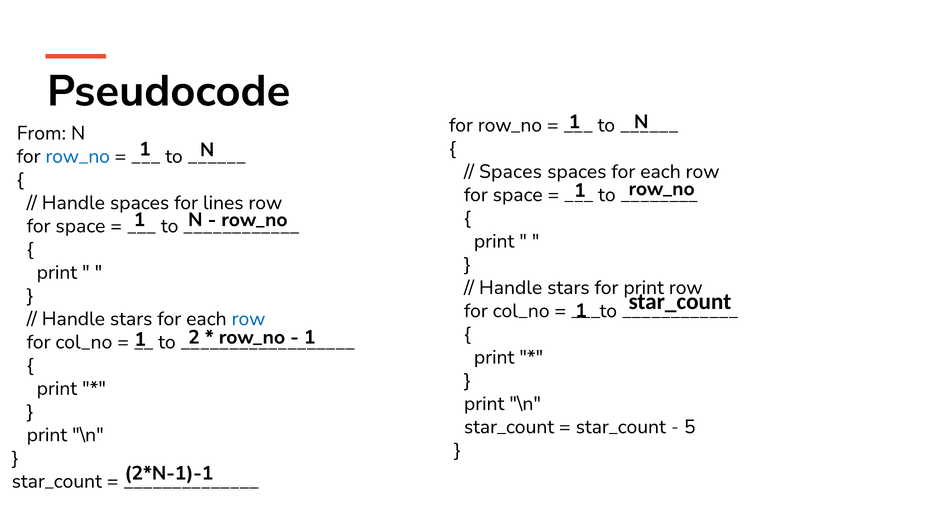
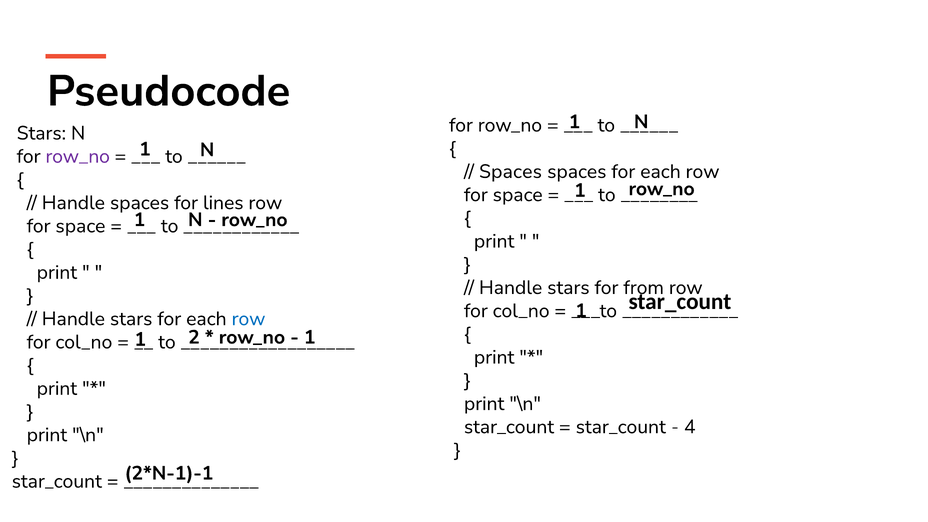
From: From -> Stars (41, 133)
row_no colour: blue -> purple (78, 156)
for print: print -> from (644, 288)
5: 5 -> 4 (690, 427)
